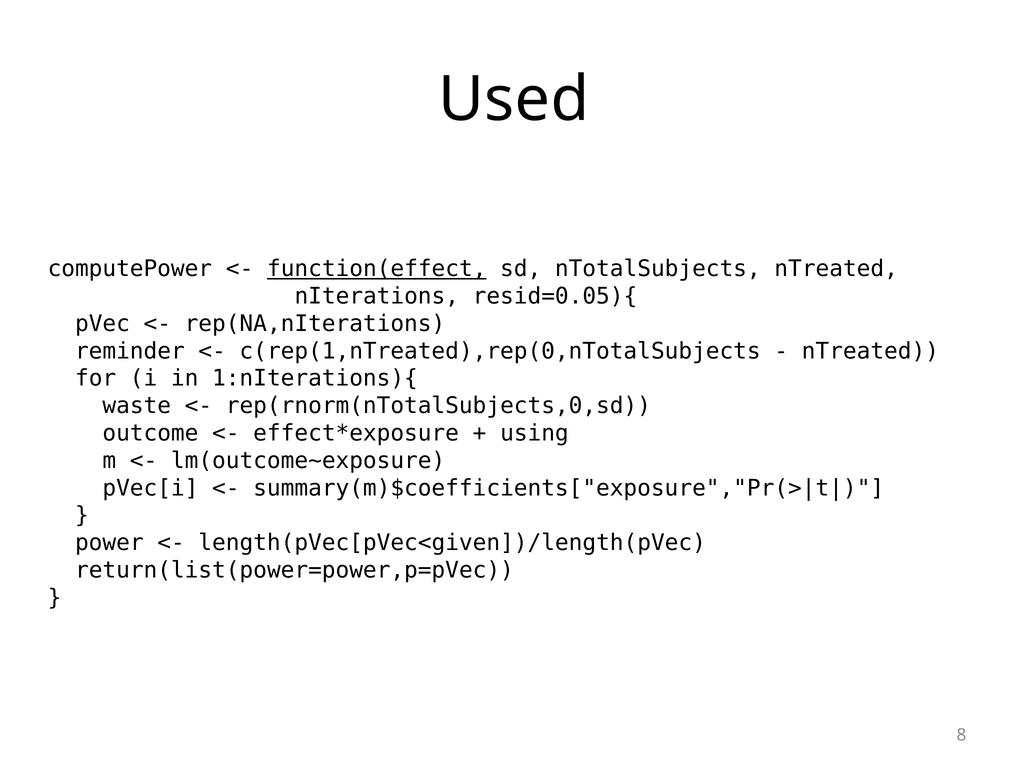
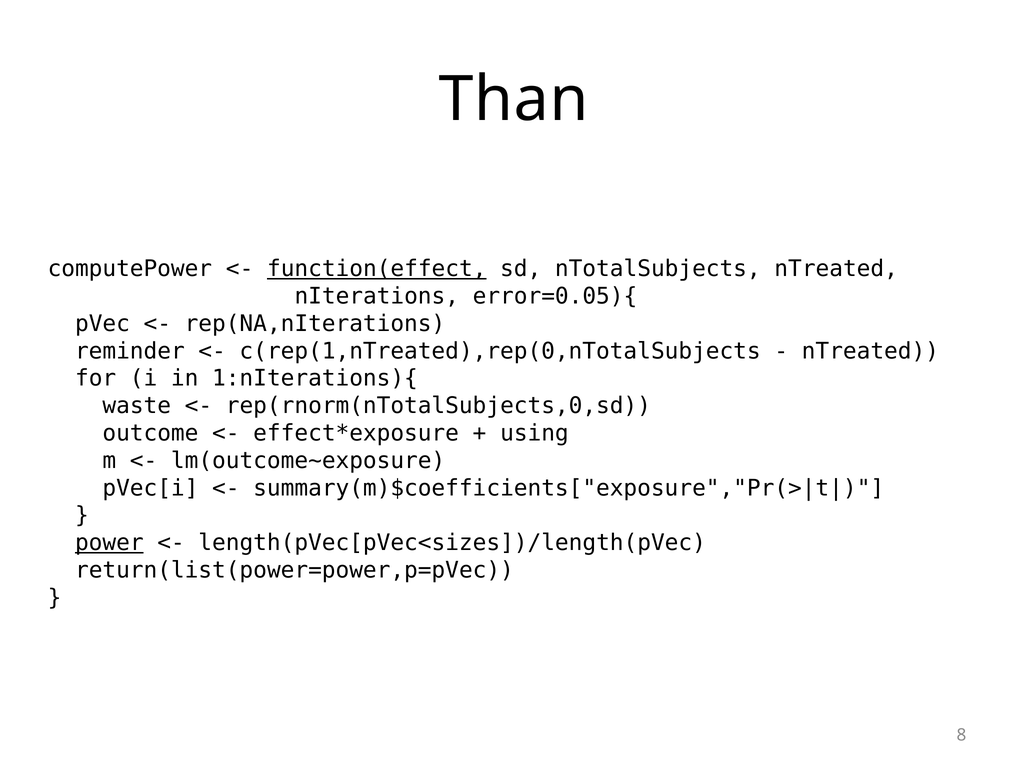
Used: Used -> Than (514, 100)
resid=0.05){: resid=0.05){ -> error=0.05){ (555, 296)
power underline: none -> present (109, 543)
length(pVec[pVec<given])/length(pVec: length(pVec[pVec<given])/length(pVec -> length(pVec[pVec<sizes])/length(pVec (452, 543)
